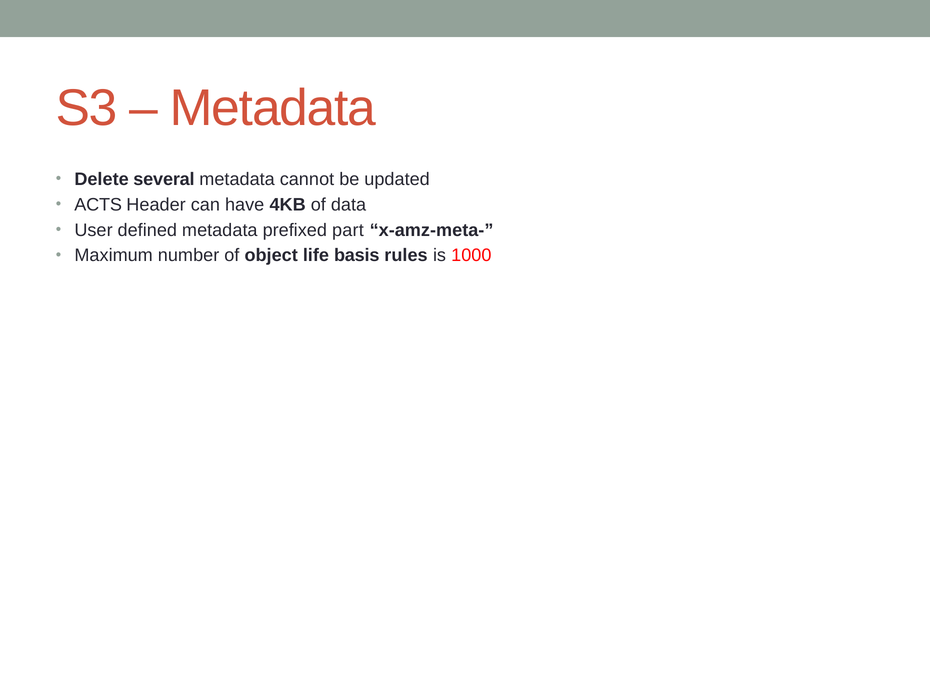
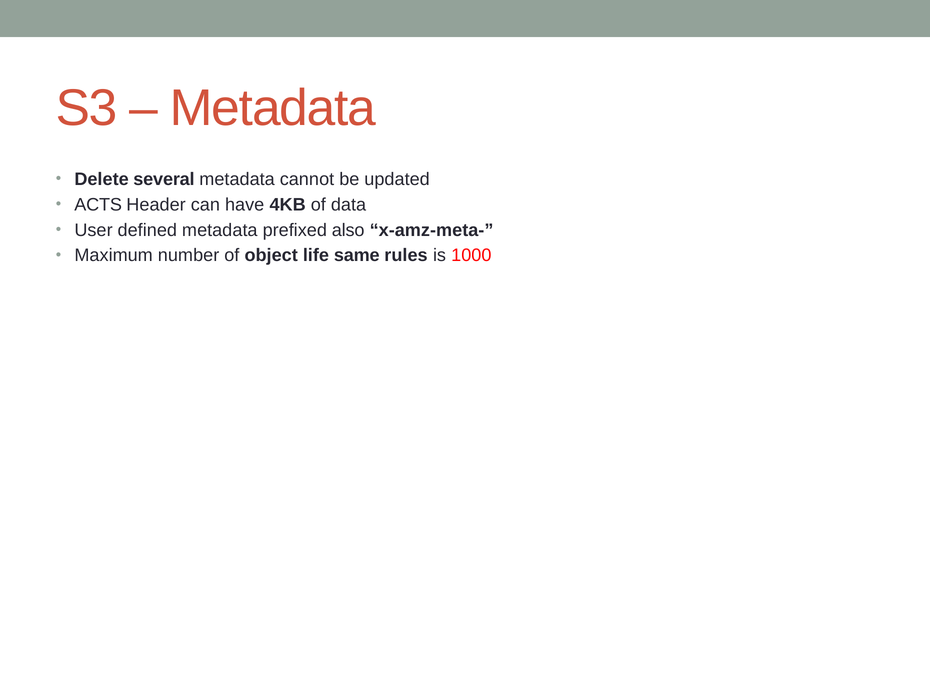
part: part -> also (348, 230)
basis: basis -> same (357, 256)
